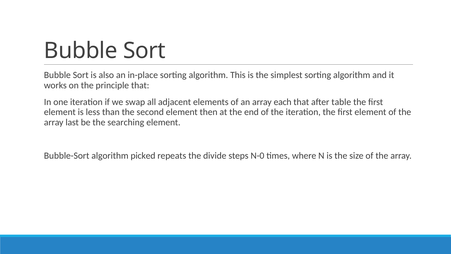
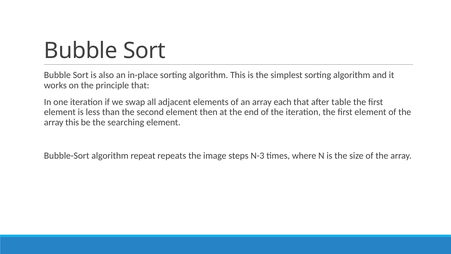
array last: last -> this (72, 122)
picked: picked -> repeat (143, 156)
divide: divide -> image (215, 156)
N-0: N-0 -> N-3 (257, 156)
